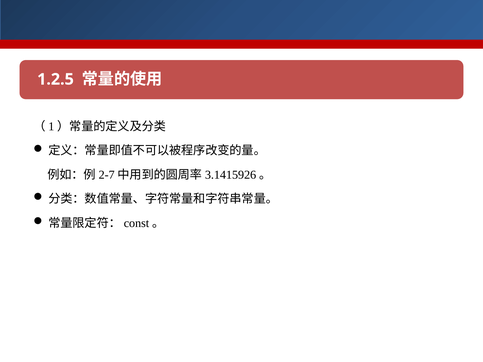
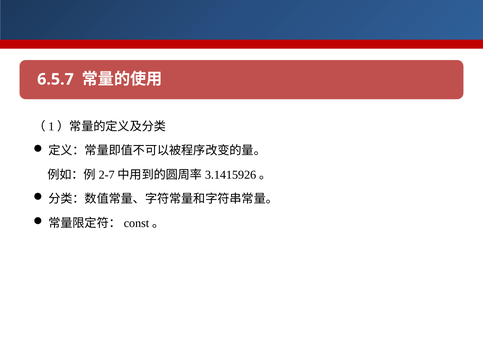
1.2.5: 1.2.5 -> 6.5.7 (55, 79)
